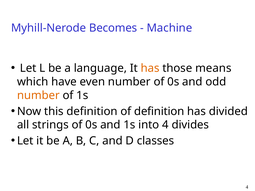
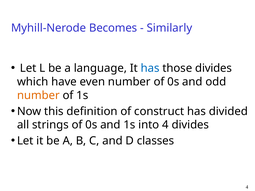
Machine: Machine -> Similarly (169, 28)
has colour: orange -> blue (150, 68)
those means: means -> divides (213, 68)
of definition: definition -> construct (159, 111)
